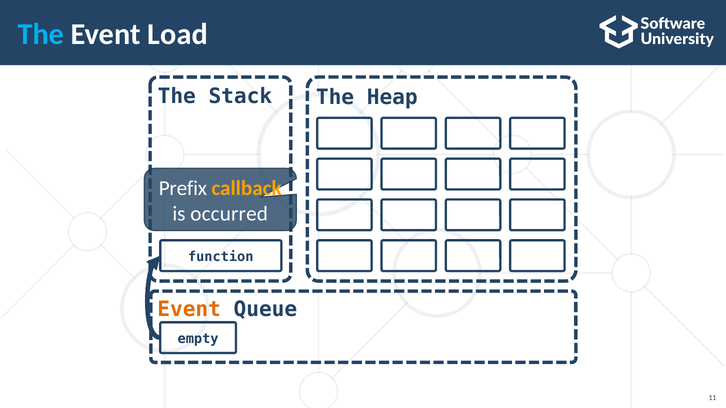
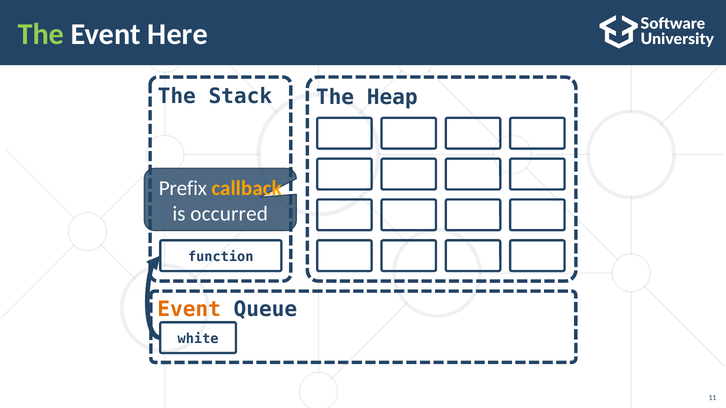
The colour: light blue -> light green (41, 34)
Load: Load -> Here (178, 34)
empty: empty -> white (198, 339)
